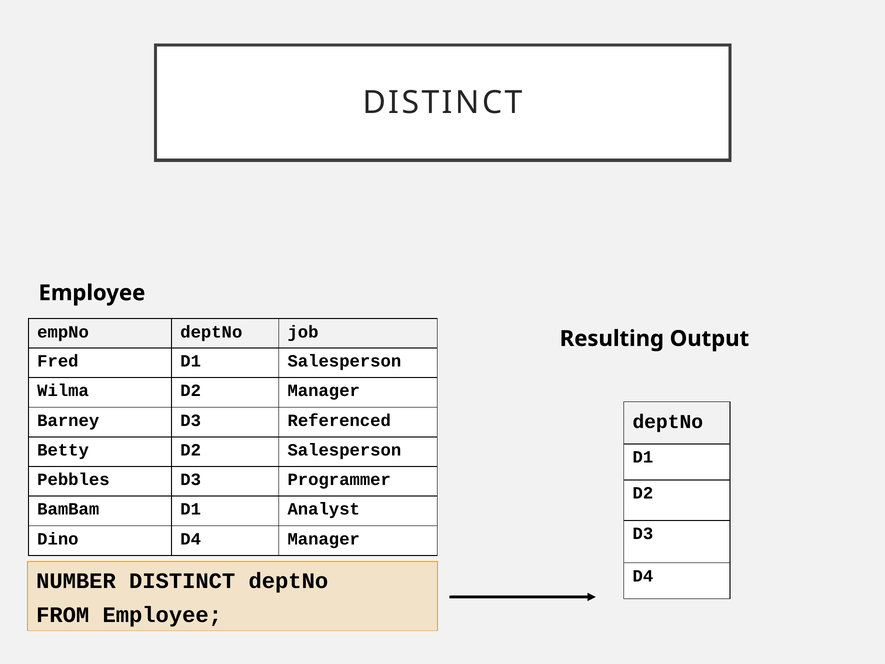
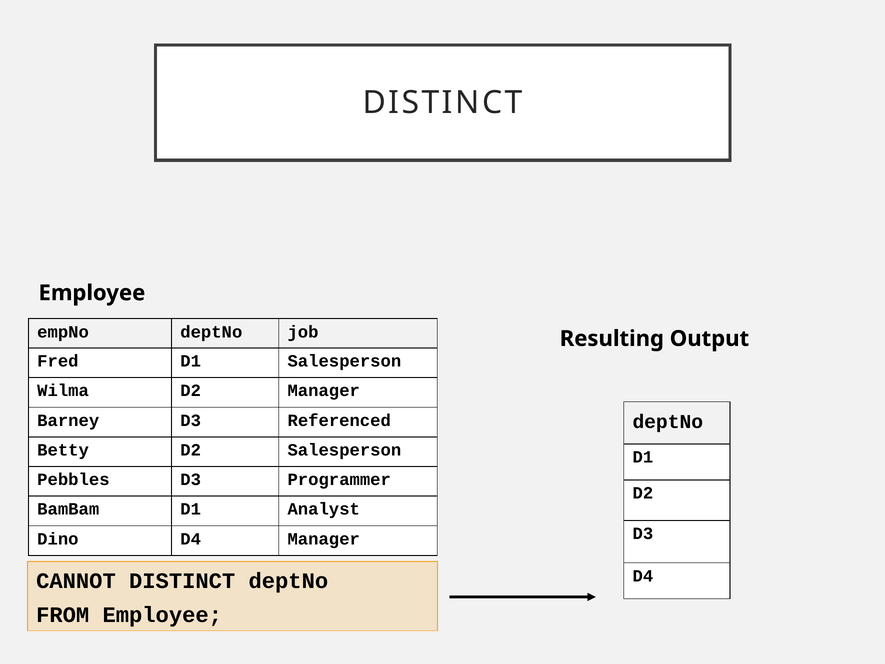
NUMBER: NUMBER -> CANNOT (76, 581)
